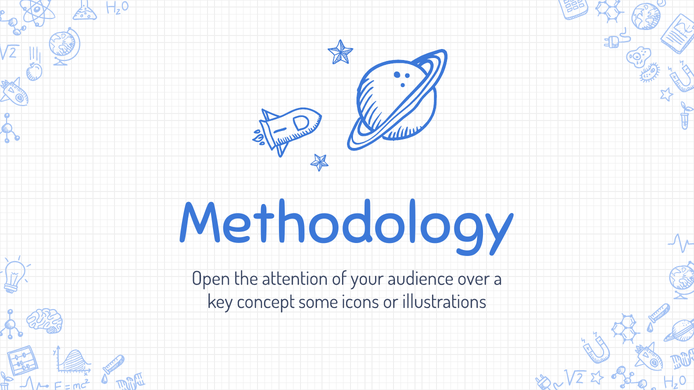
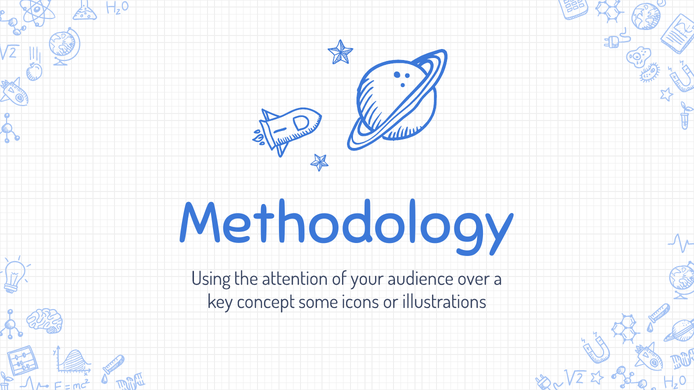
Open: Open -> Using (211, 279)
